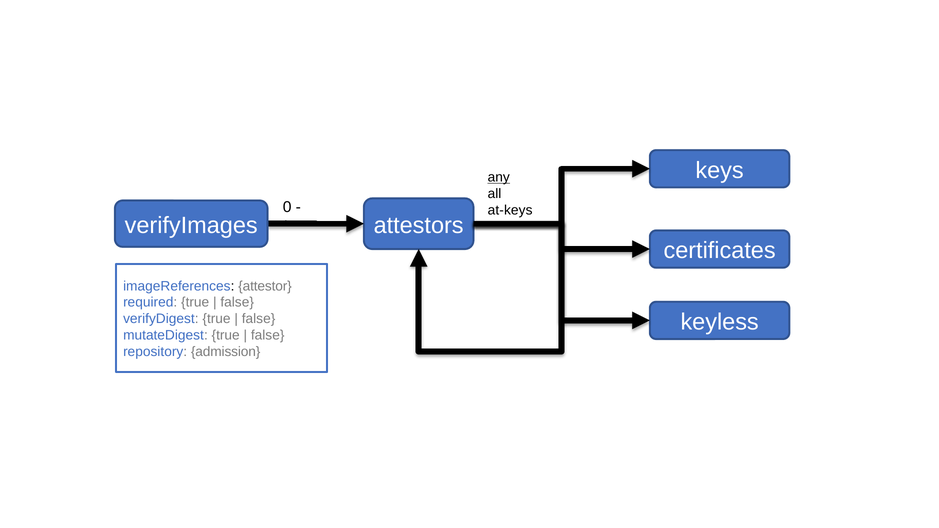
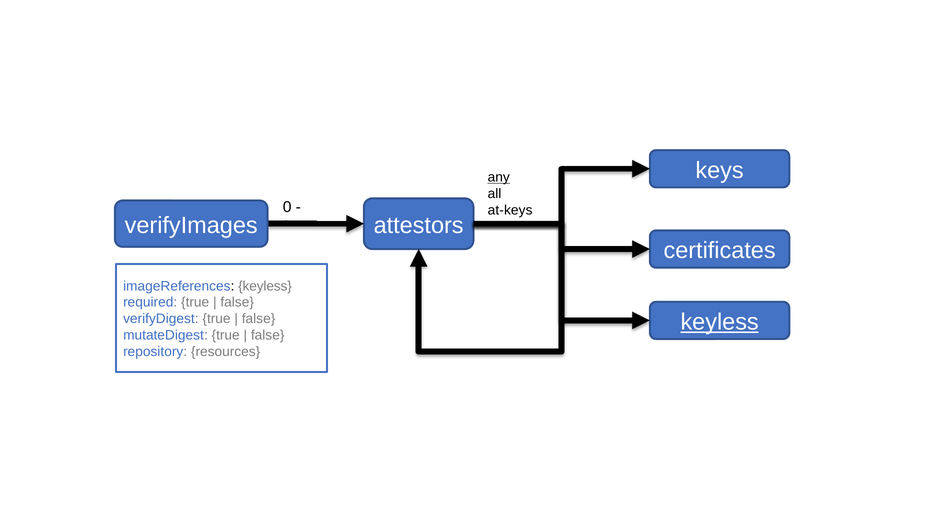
imageReferences attestor: attestor -> keyless (265, 286)
keyless underline: none -> present (720, 322)
admission: admission -> resources (226, 352)
